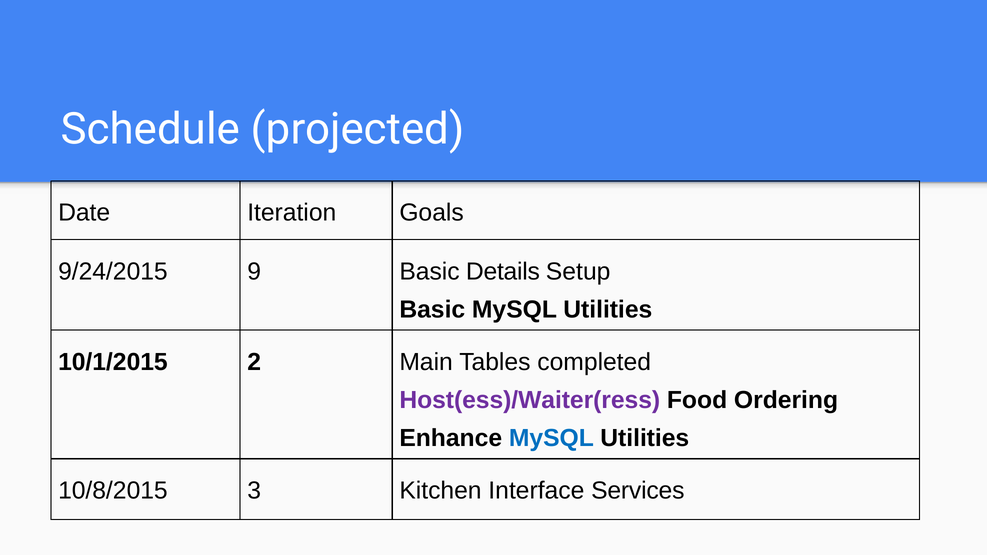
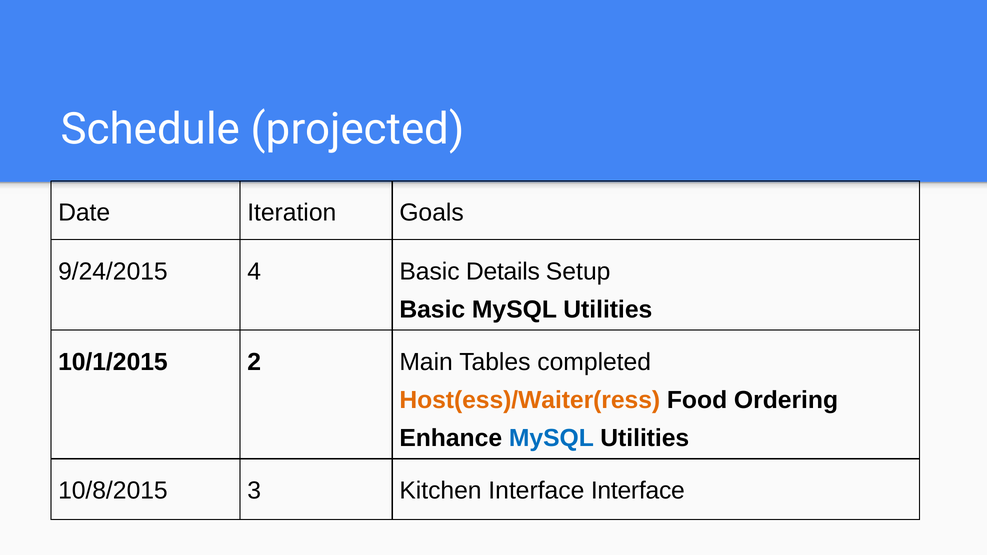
9: 9 -> 4 (254, 271)
Host(ess)/Waiter(ress colour: purple -> orange (530, 400)
Interface Services: Services -> Interface (638, 491)
